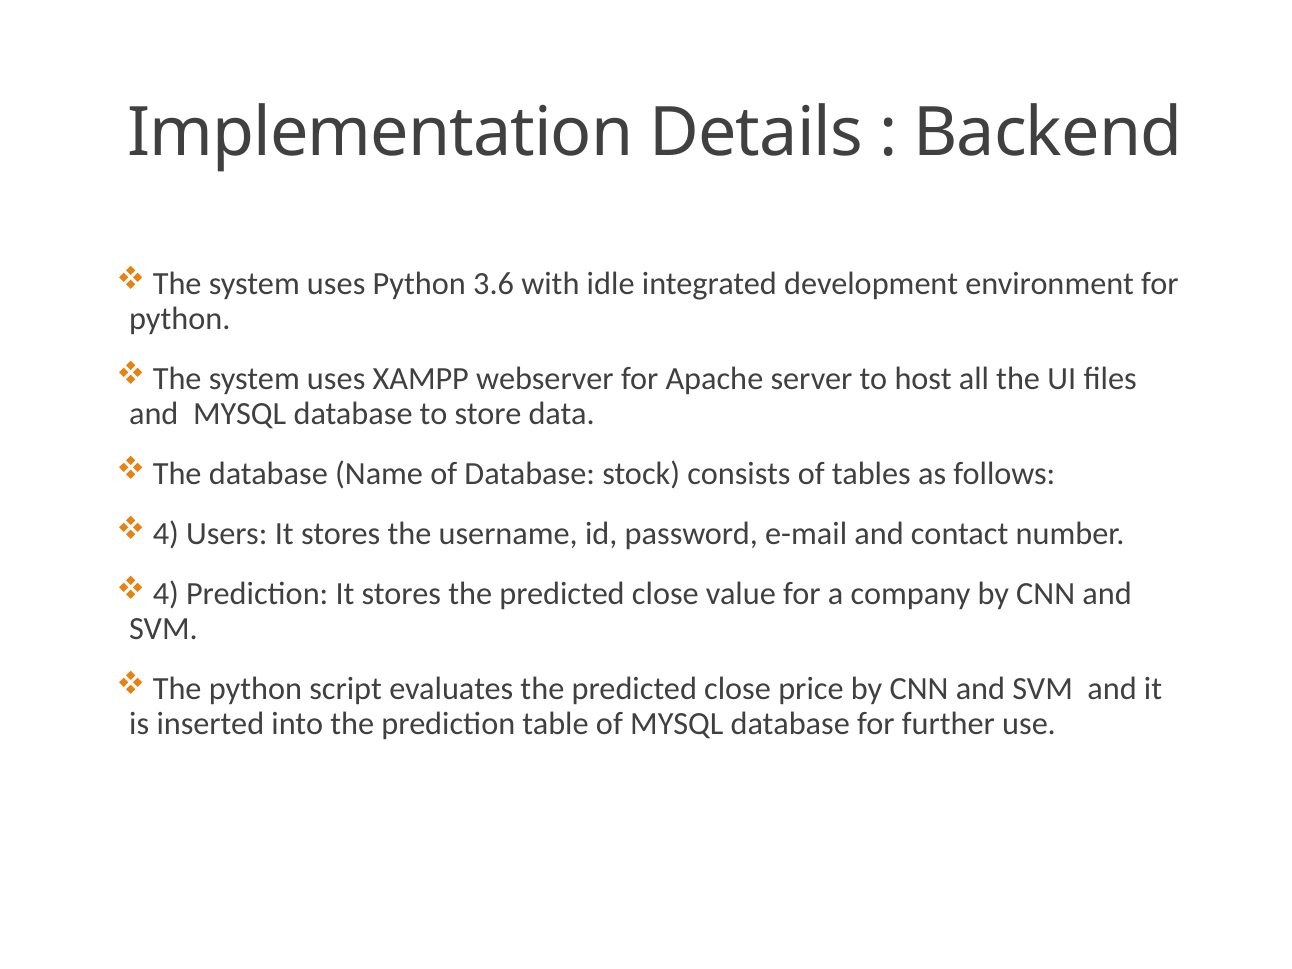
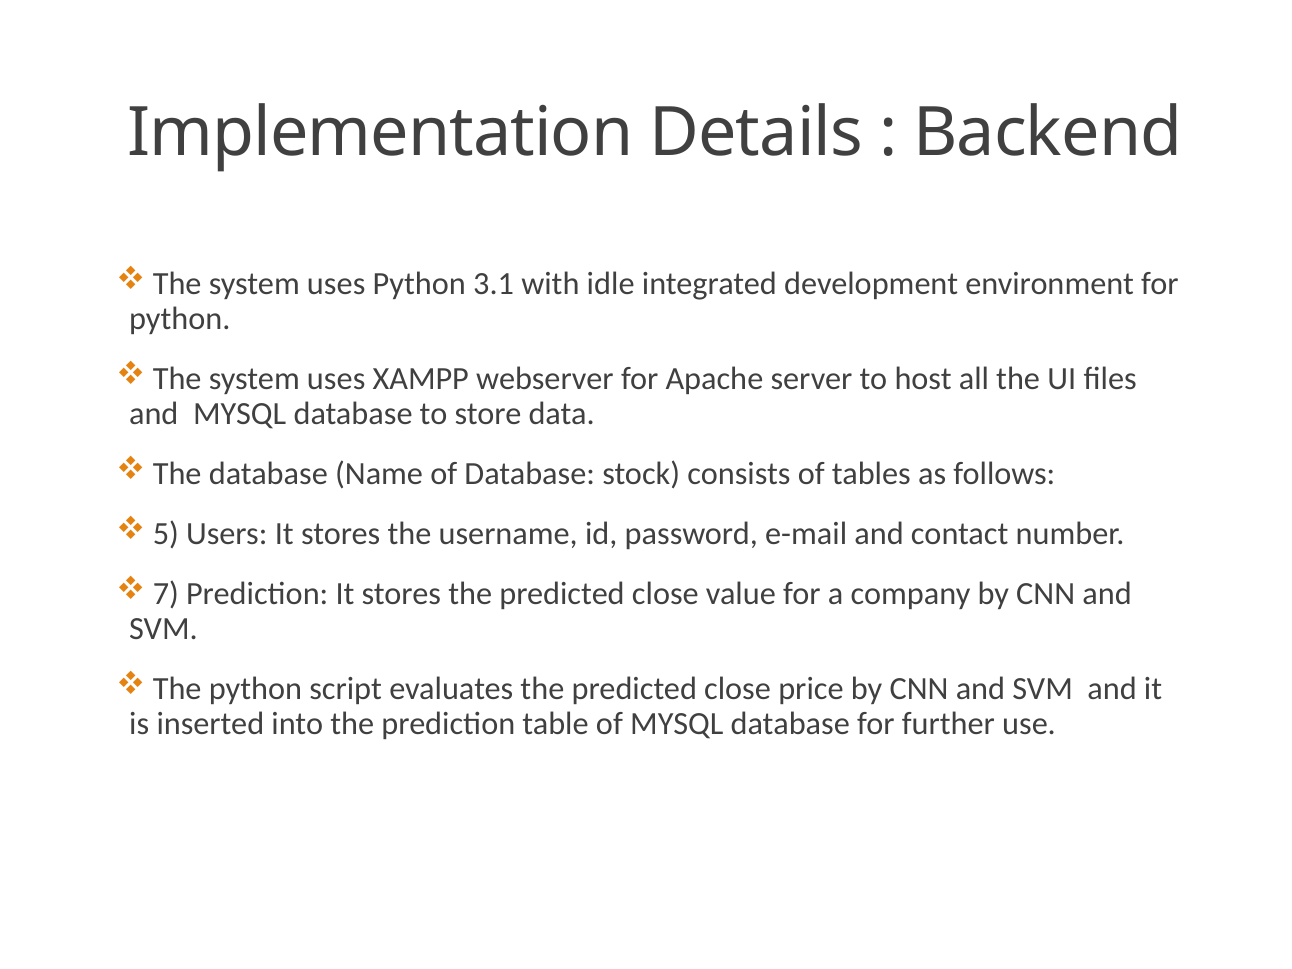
3.6: 3.6 -> 3.1 (494, 284)
4: 4 -> 5 (166, 534)
4: 4 -> 7 (166, 594)
